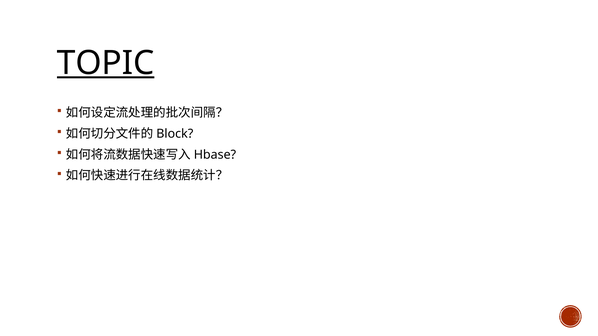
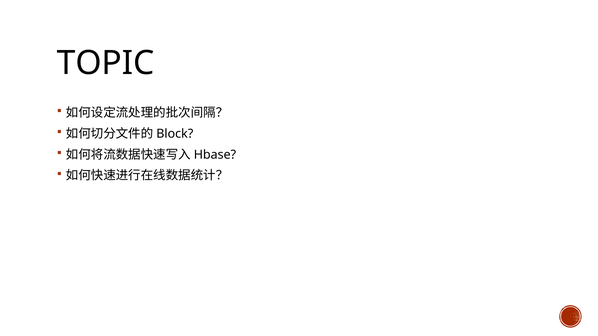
TOPIC underline: present -> none (106, 63)
